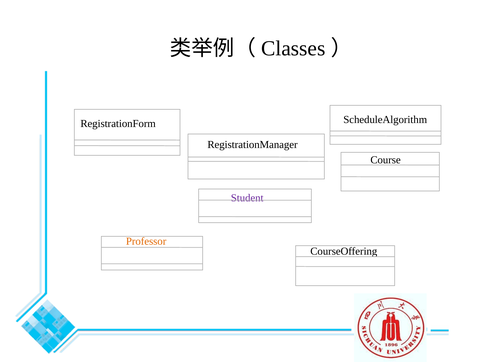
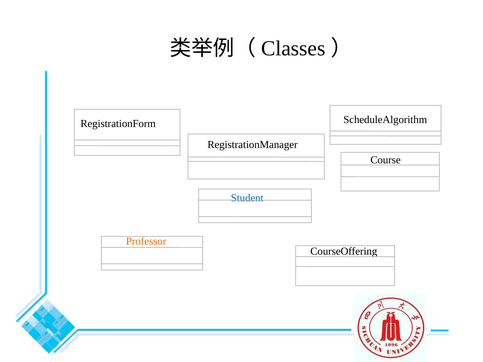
Student colour: purple -> blue (247, 198)
